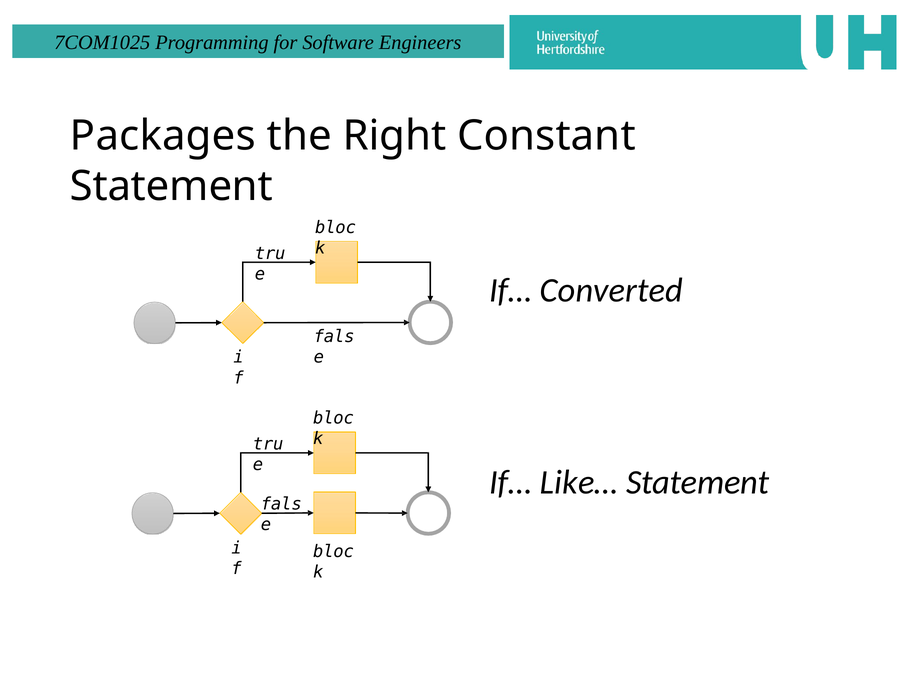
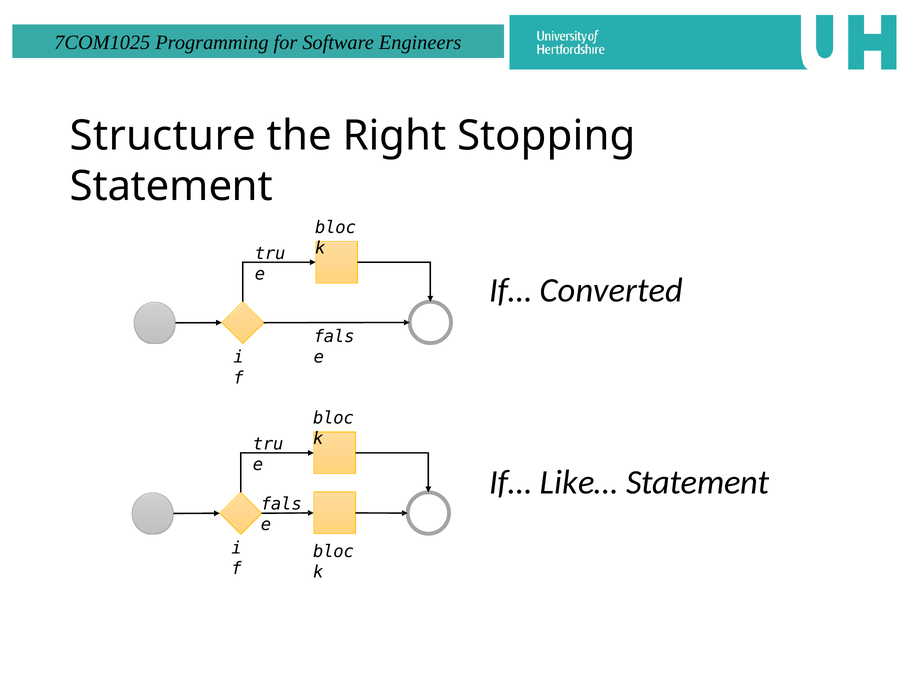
Packages: Packages -> Structure (163, 136)
Constant: Constant -> Stopping (546, 136)
